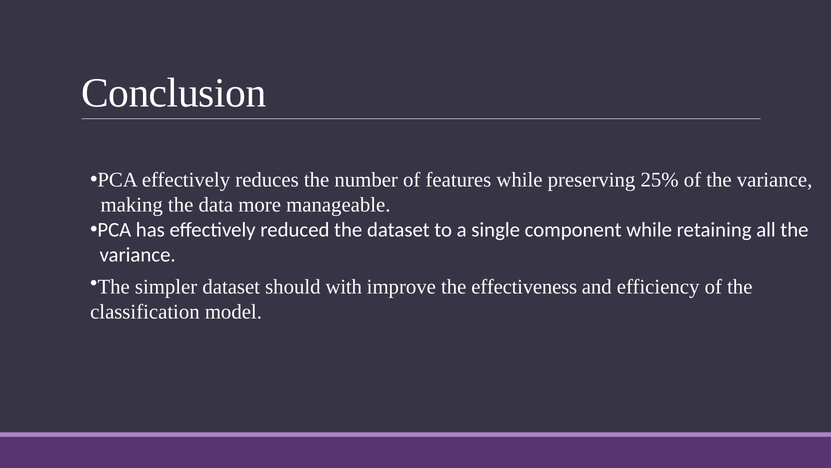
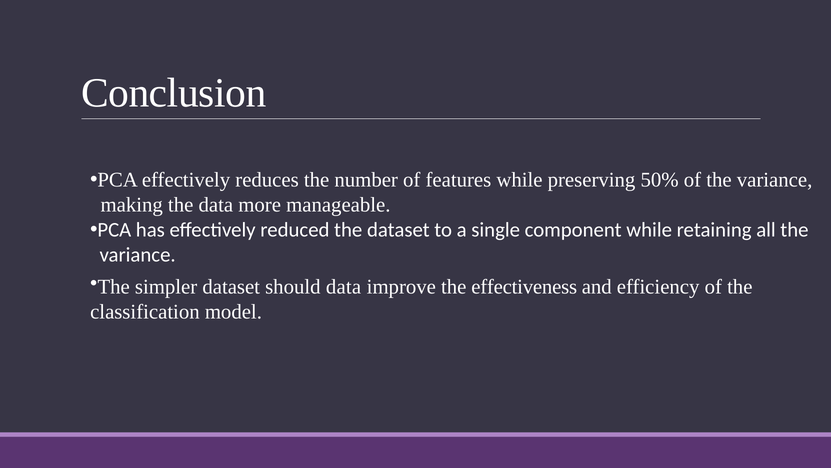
25%: 25% -> 50% (660, 180)
should with: with -> data (344, 286)
